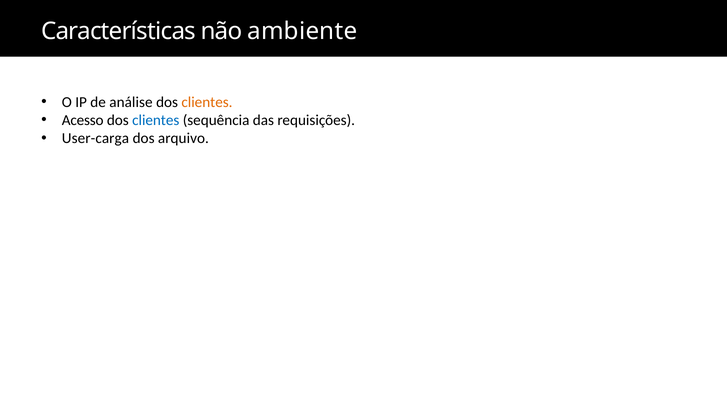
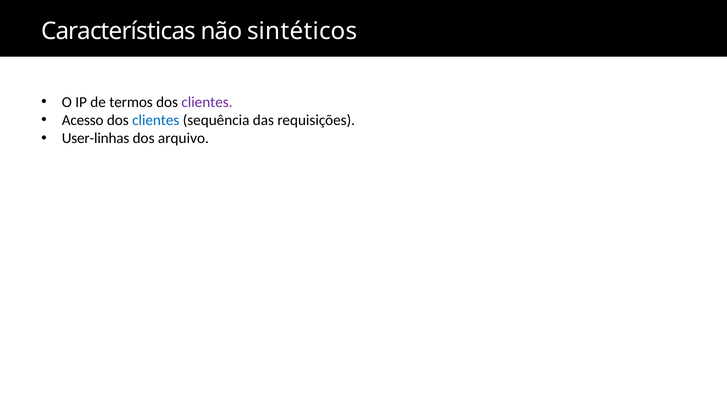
ambiente: ambiente -> sintéticos (302, 31)
análise: análise -> termos (131, 102)
clientes colour: orange -> purple (207, 102)
User-carga: User-carga -> User-linhas (96, 138)
